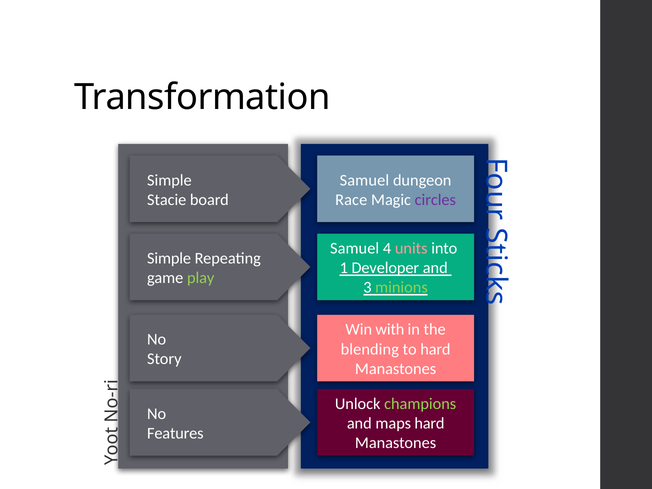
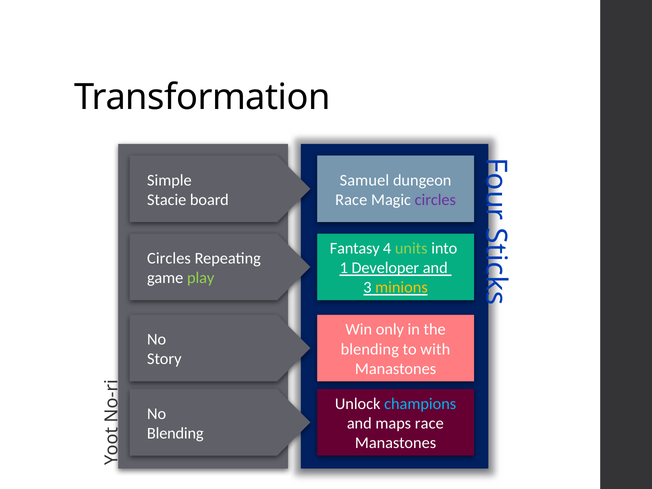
Samuel: Samuel -> Fantasy (355, 248)
units colour: pink -> light green (411, 248)
Simple: Simple -> Circles (169, 258)
minions colour: light green -> yellow (401, 288)
with: with -> only (390, 330)
to hard: hard -> with (435, 349)
champions colour: light green -> light blue (420, 404)
maps hard: hard -> race (429, 423)
Features: Features -> Blending (175, 433)
